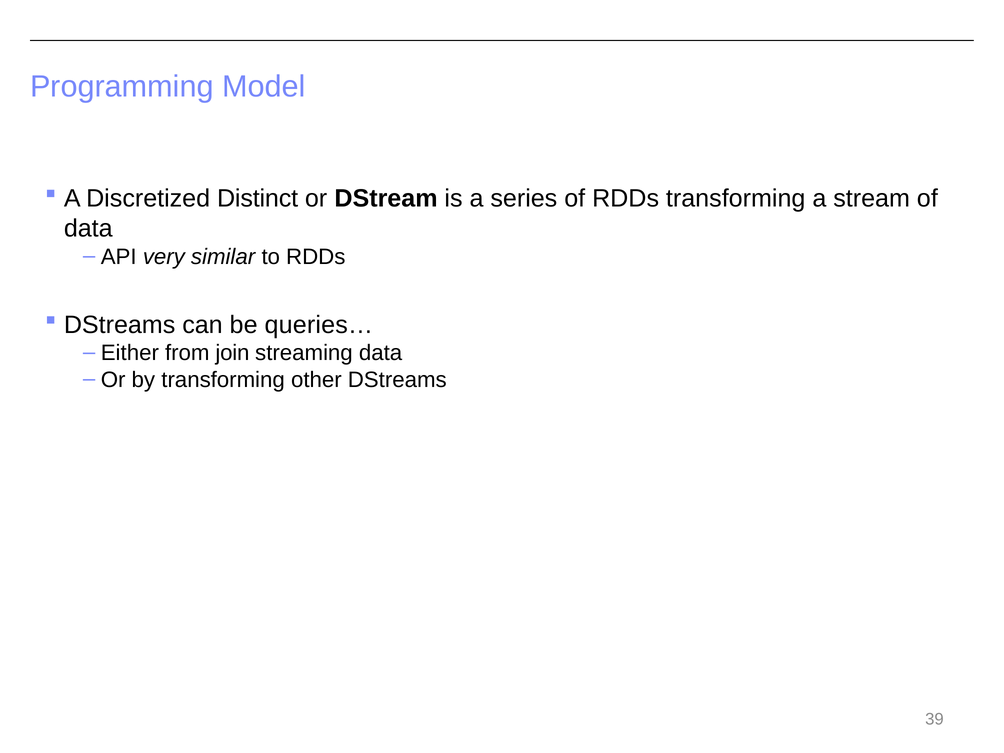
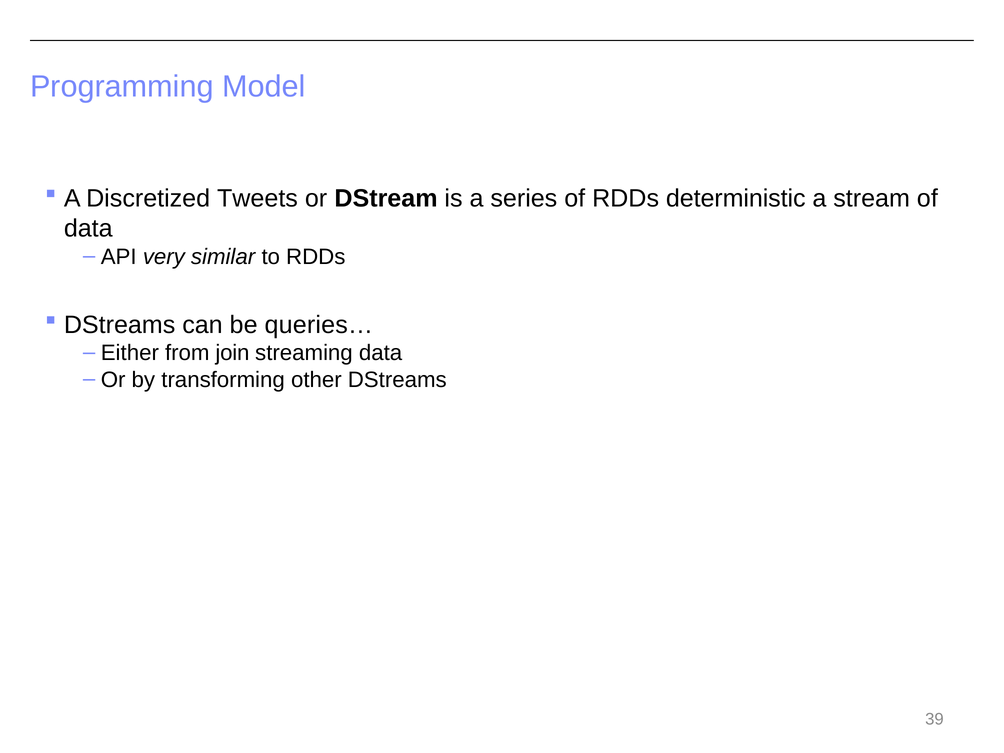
Distinct: Distinct -> Tweets (257, 199)
RDDs transforming: transforming -> deterministic (736, 199)
